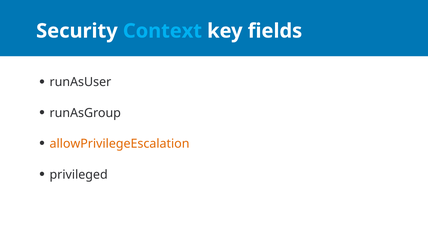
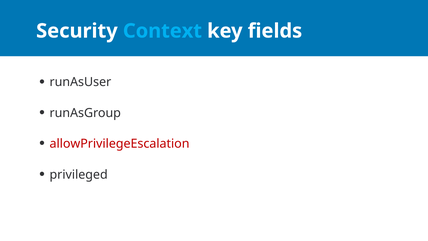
allowPrivilegeEscalation colour: orange -> red (120, 144)
